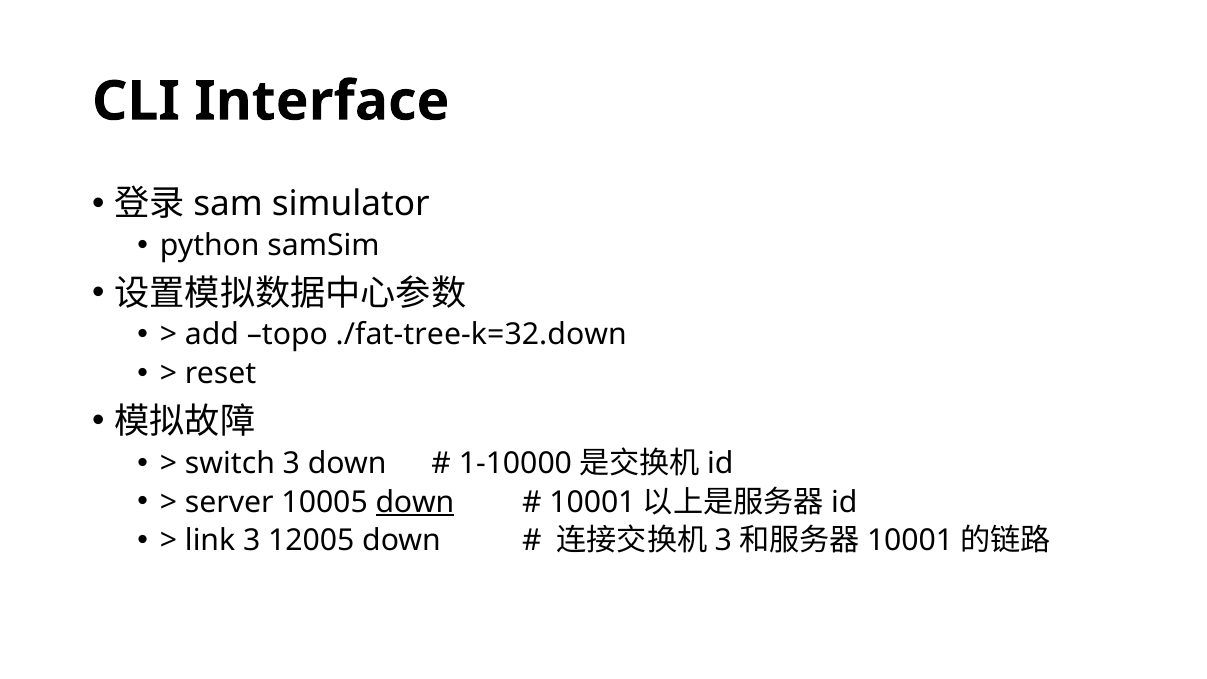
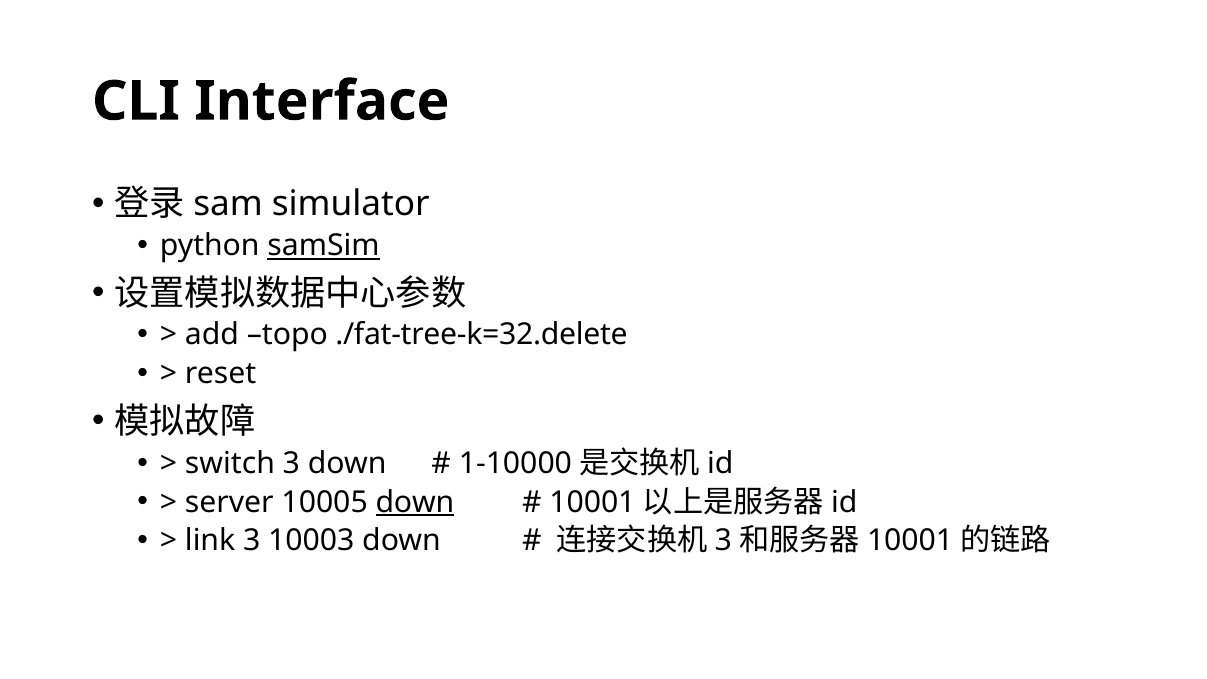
samSim underline: none -> present (324, 246)
./fat-tree-k=32.down: ./fat-tree-k=32.down -> ./fat-tree-k=32.delete (481, 335)
12005: 12005 -> 10003 (311, 541)
